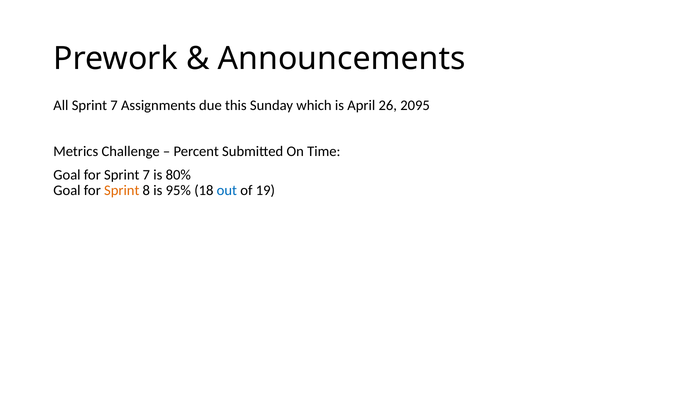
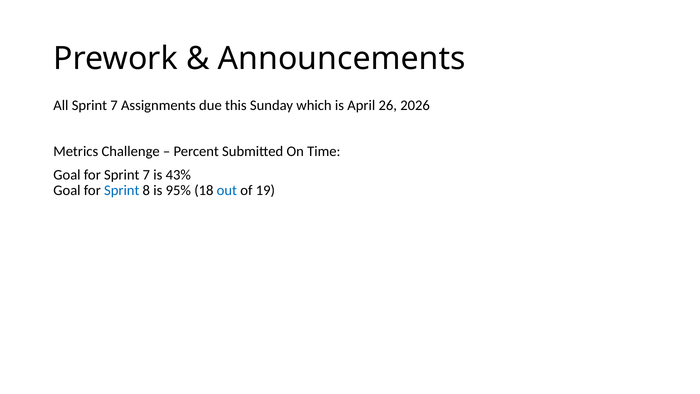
2095: 2095 -> 2026 (415, 105)
80%: 80% -> 43% (178, 175)
Sprint colour: orange -> blue (122, 190)
